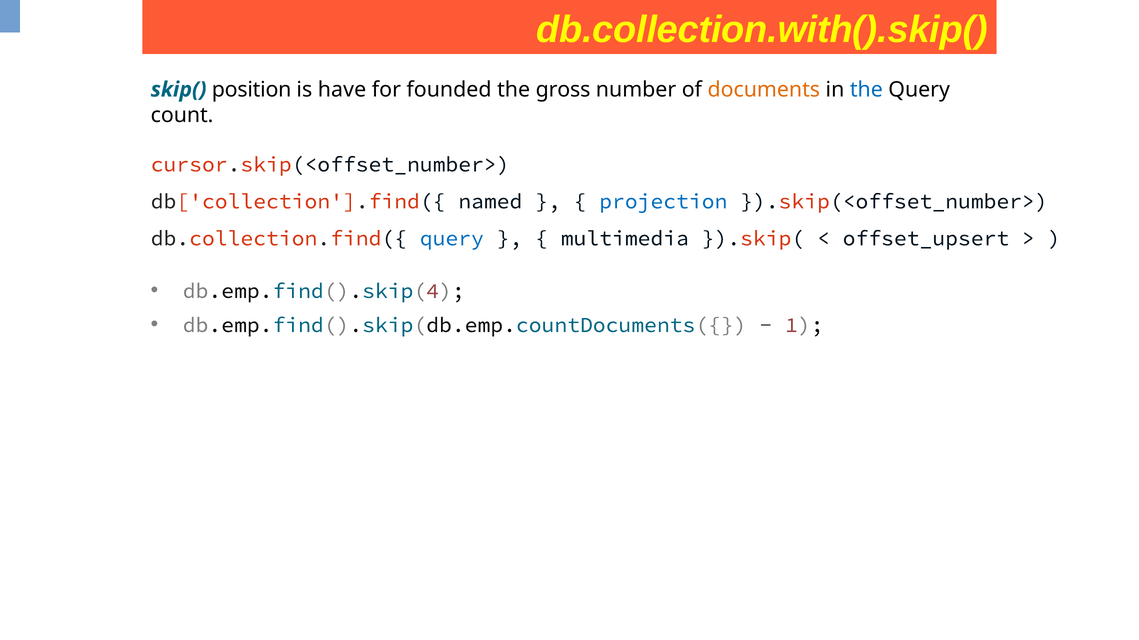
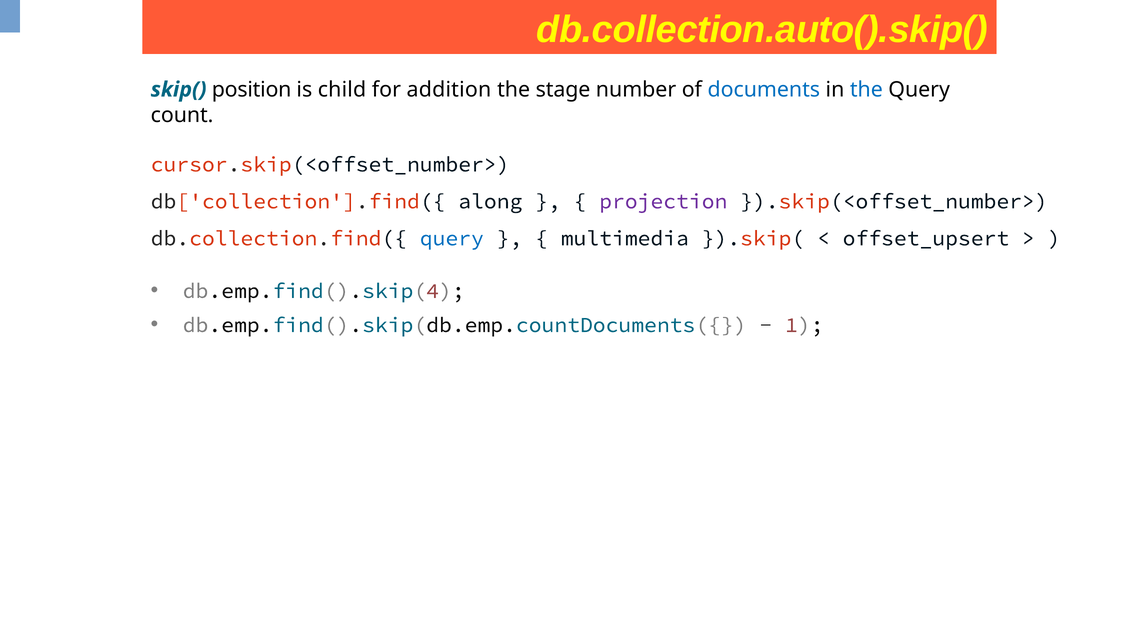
db.collection.with().skip(: db.collection.with().skip( -> db.collection.auto().skip( (762, 30)
have: have -> child (342, 90)
founded: founded -> addition (449, 90)
gross: gross -> stage (563, 90)
documents colour: orange -> blue (764, 90)
named: named -> along (490, 202)
projection colour: blue -> purple (663, 202)
